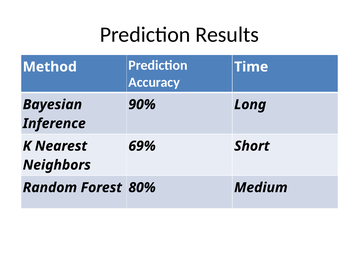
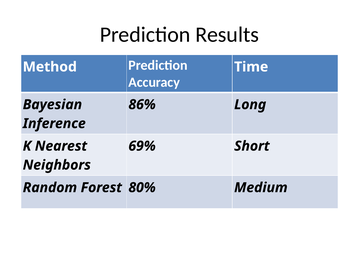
90%: 90% -> 86% (142, 105)
